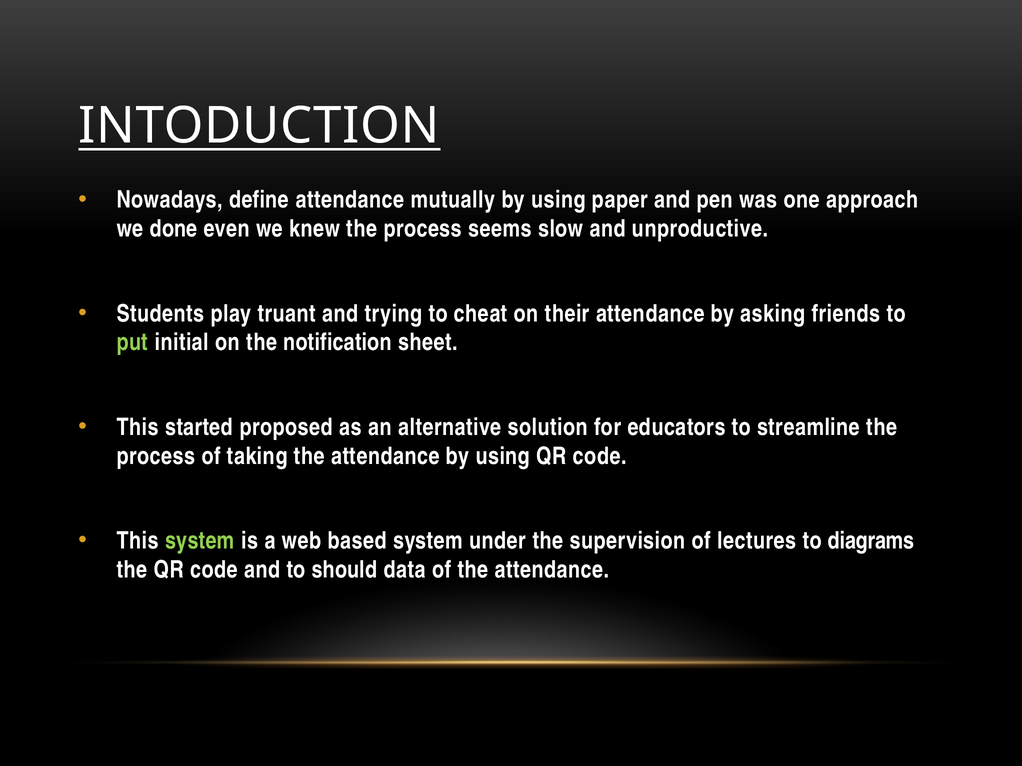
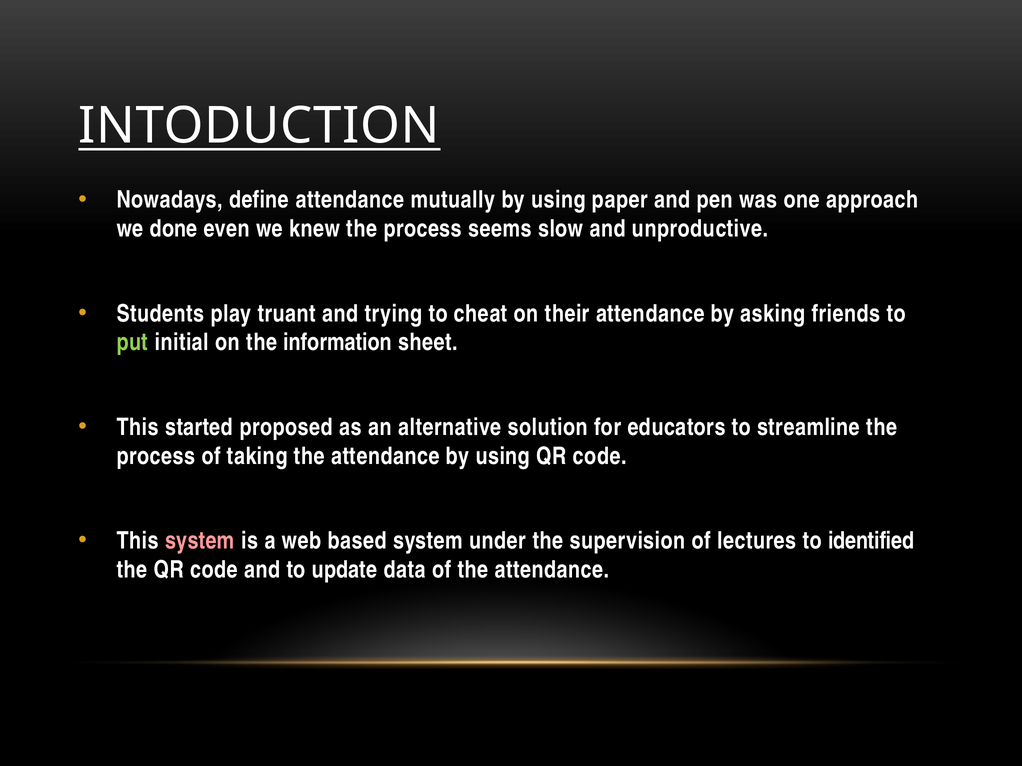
notification: notification -> information (338, 343)
system colour: light green -> pink (200, 541)
diagrams: diagrams -> identified (871, 541)
should: should -> update (345, 570)
